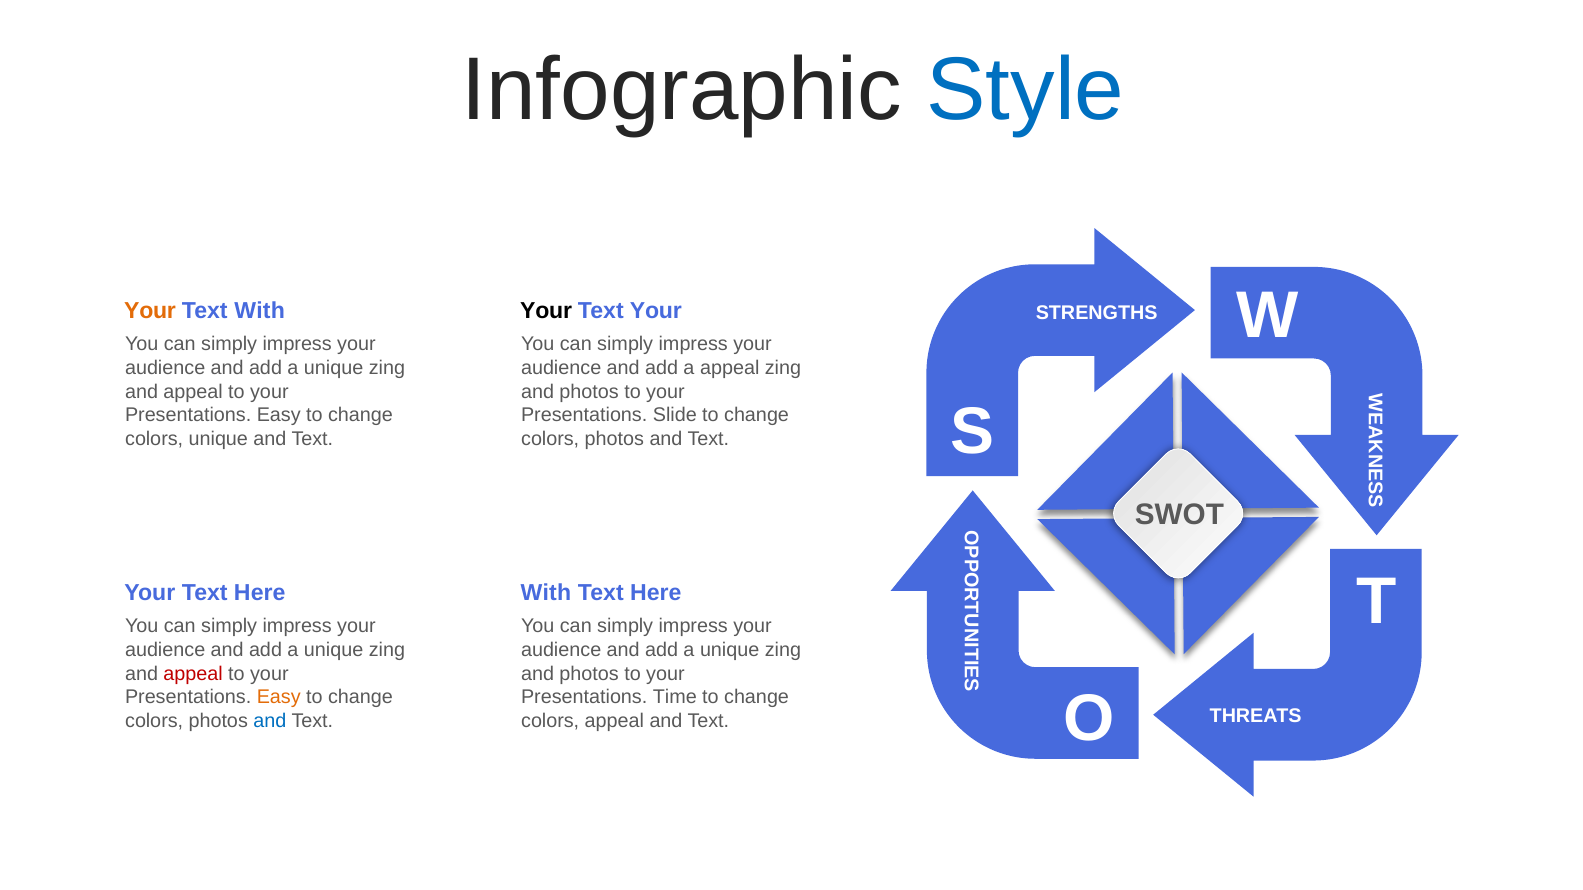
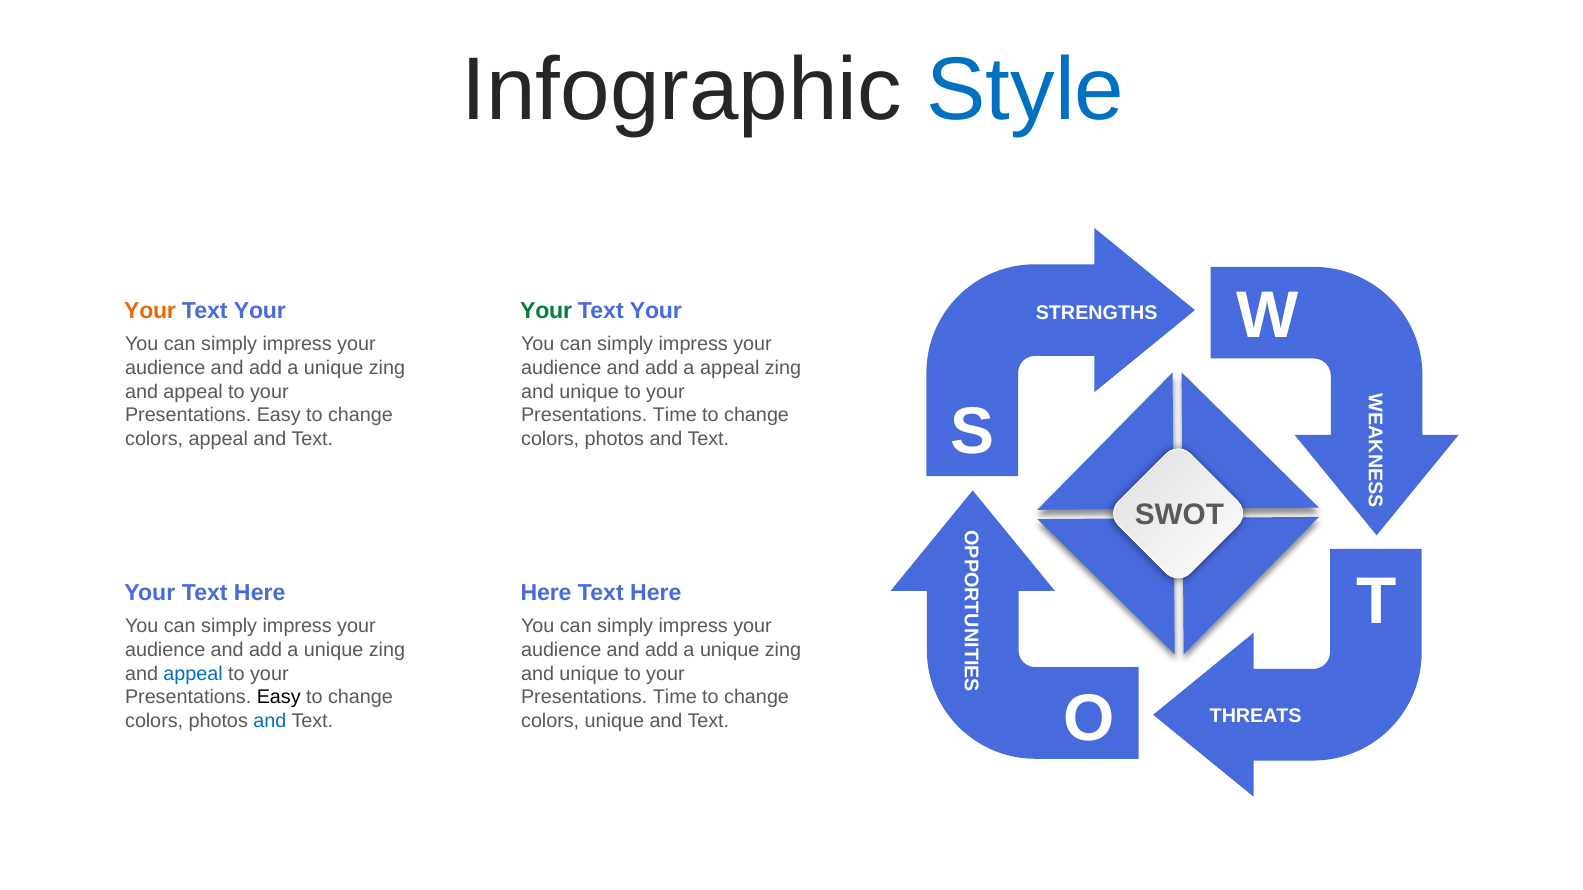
With: With -> Your (260, 311)
Your colour: black -> green (546, 311)
photos: photos -> unique (589, 392)
Slide: Slide -> Time (675, 416)
colors unique: unique -> appeal (218, 439)
With: With -> Here (546, 593)
appeal colour: red -> blue (193, 674)
photos: photos -> unique (589, 674)
Easy colour: orange -> black (279, 698)
colors appeal: appeal -> unique (614, 722)
